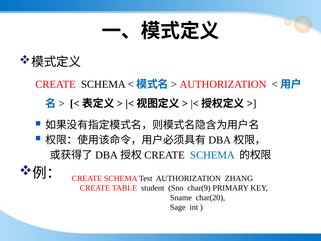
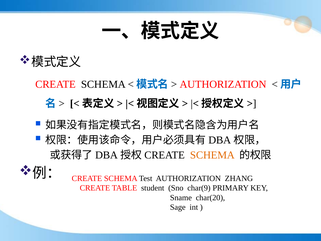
SCHEMA colour: blue -> orange (212, 155)
